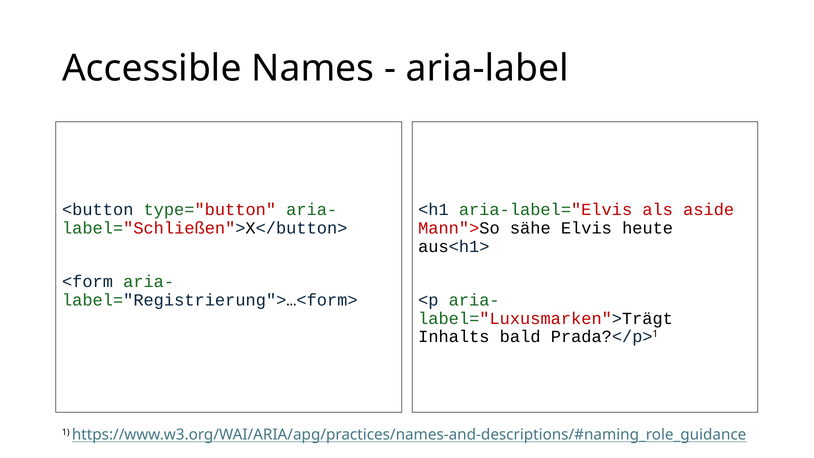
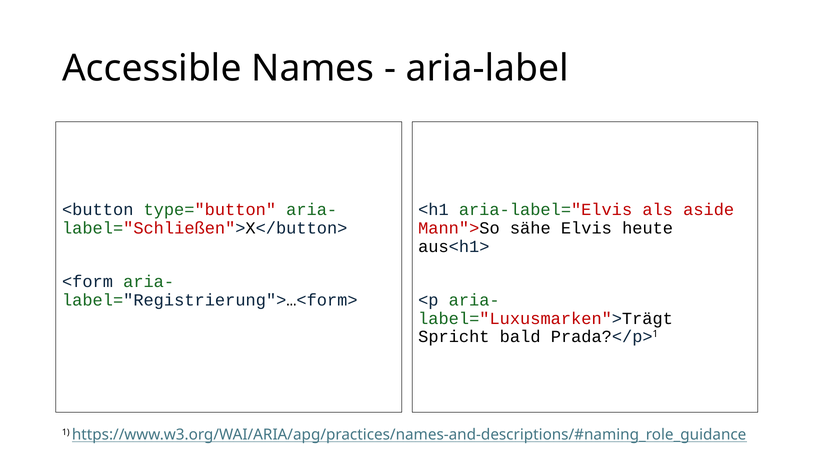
Inhalts: Inhalts -> Spricht (454, 337)
